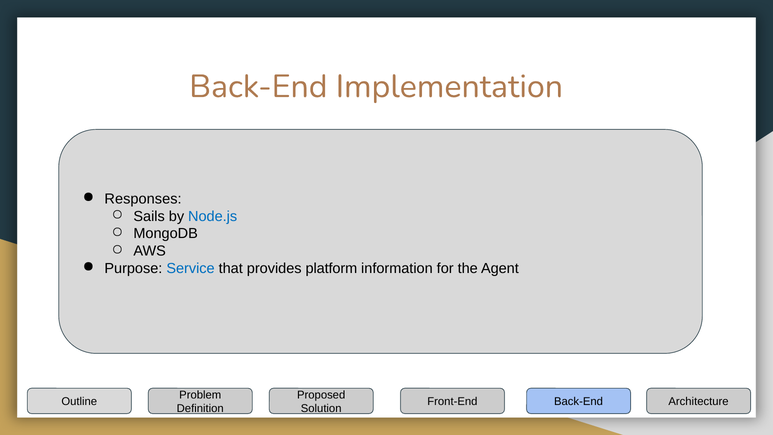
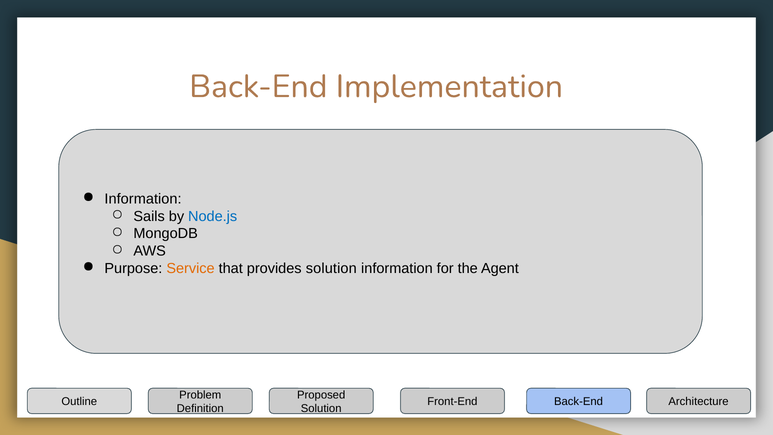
Responses: Responses -> Information (143, 199)
Service colour: blue -> orange (191, 268)
provides platform: platform -> solution (331, 268)
